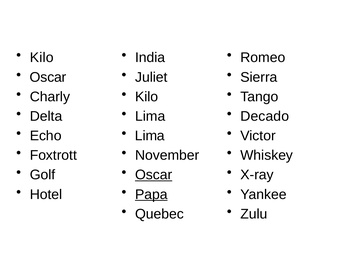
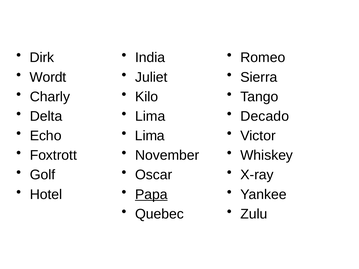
Kilo: Kilo -> Dirk (42, 58)
Oscar: Oscar -> Wordt (48, 77)
Oscar underline: present -> none (154, 175)
